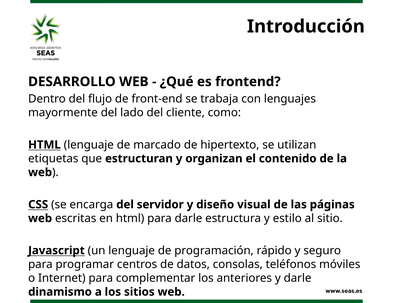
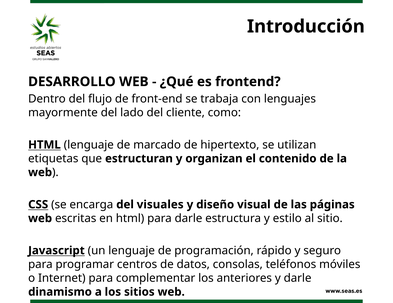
servidor: servidor -> visuales (160, 204)
